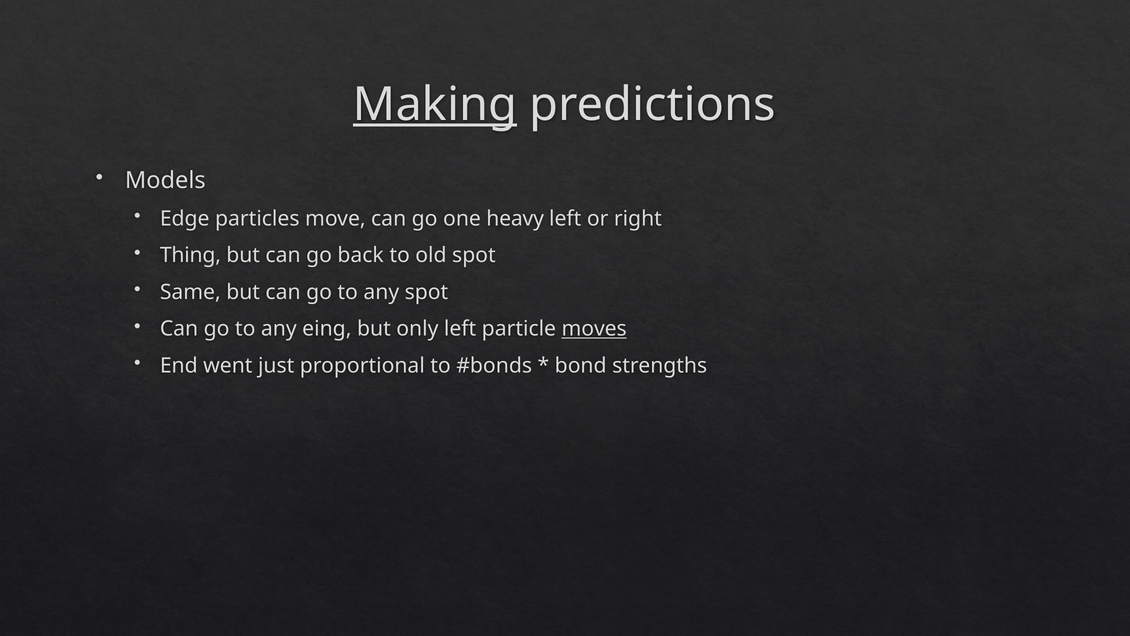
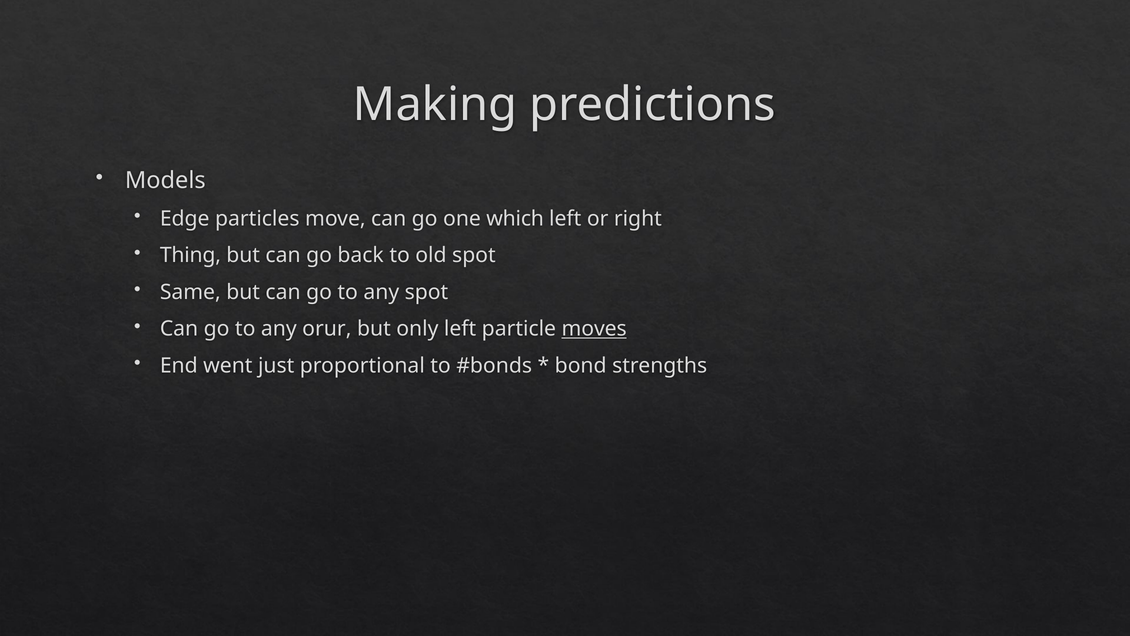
Making underline: present -> none (435, 105)
heavy: heavy -> which (515, 219)
eing: eing -> orur (327, 329)
